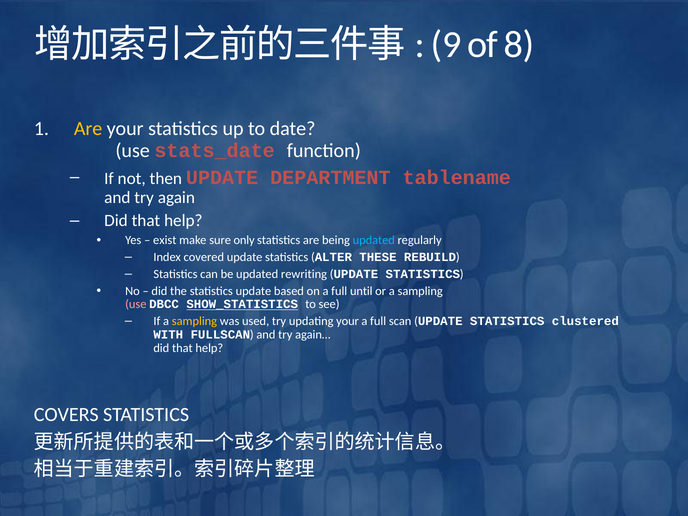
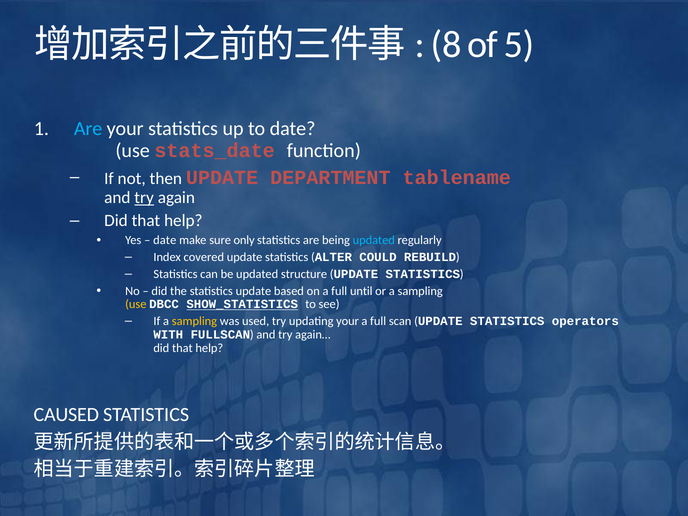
9: 9 -> 8 (446, 45)
8: 8 -> 5 (519, 45)
Are colour: yellow -> light blue (88, 129)
try underline: none -> present (144, 198)
exist: exist -> date (165, 240)
THESE: THESE -> COULD (378, 257)
rewriting: rewriting -> structure (304, 274)
use colour: pink -> yellow (136, 304)
clustered: clustered -> operators (585, 321)
COVERS: COVERS -> CAUSED (66, 415)
